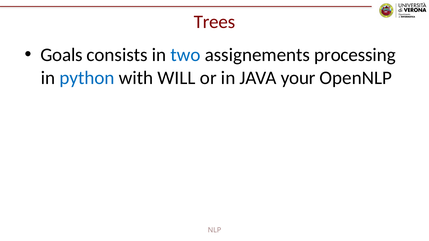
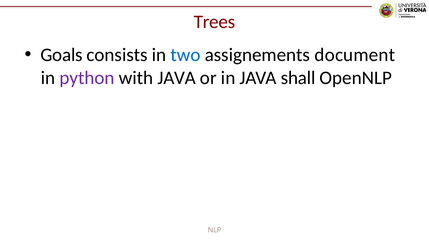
processing: processing -> document (355, 55)
python colour: blue -> purple (87, 78)
with WILL: WILL -> JAVA (177, 78)
your: your -> shall (298, 78)
